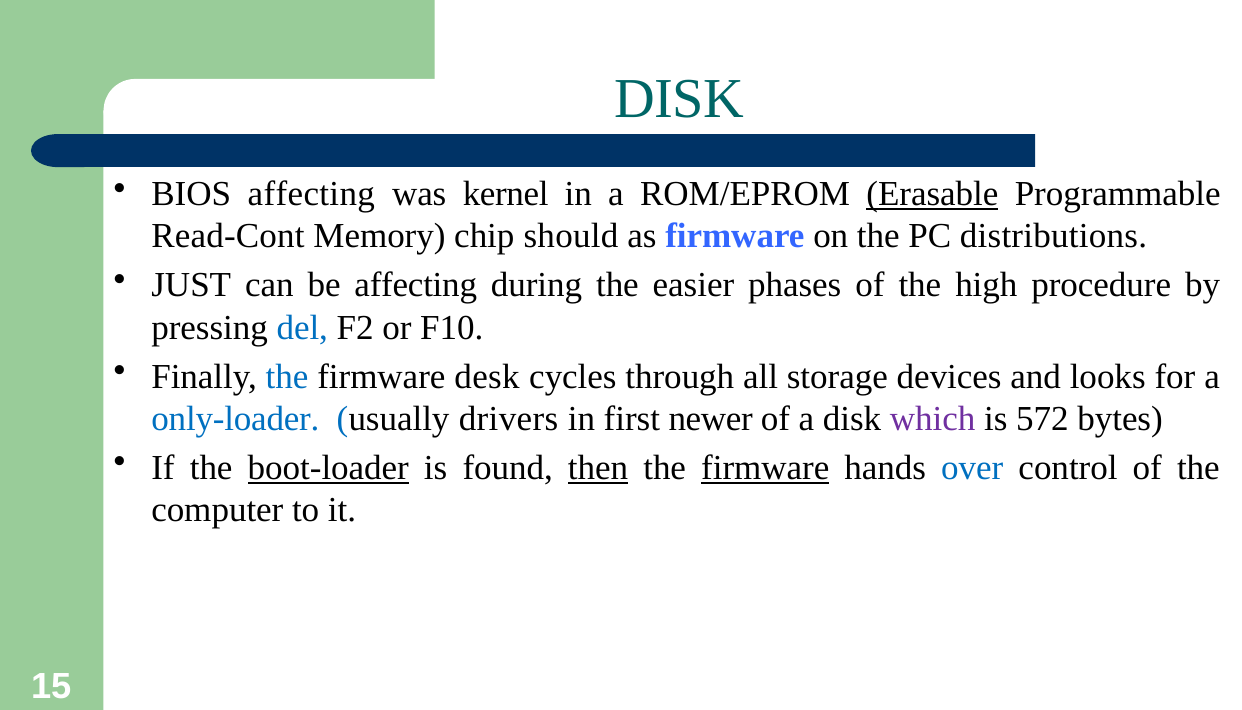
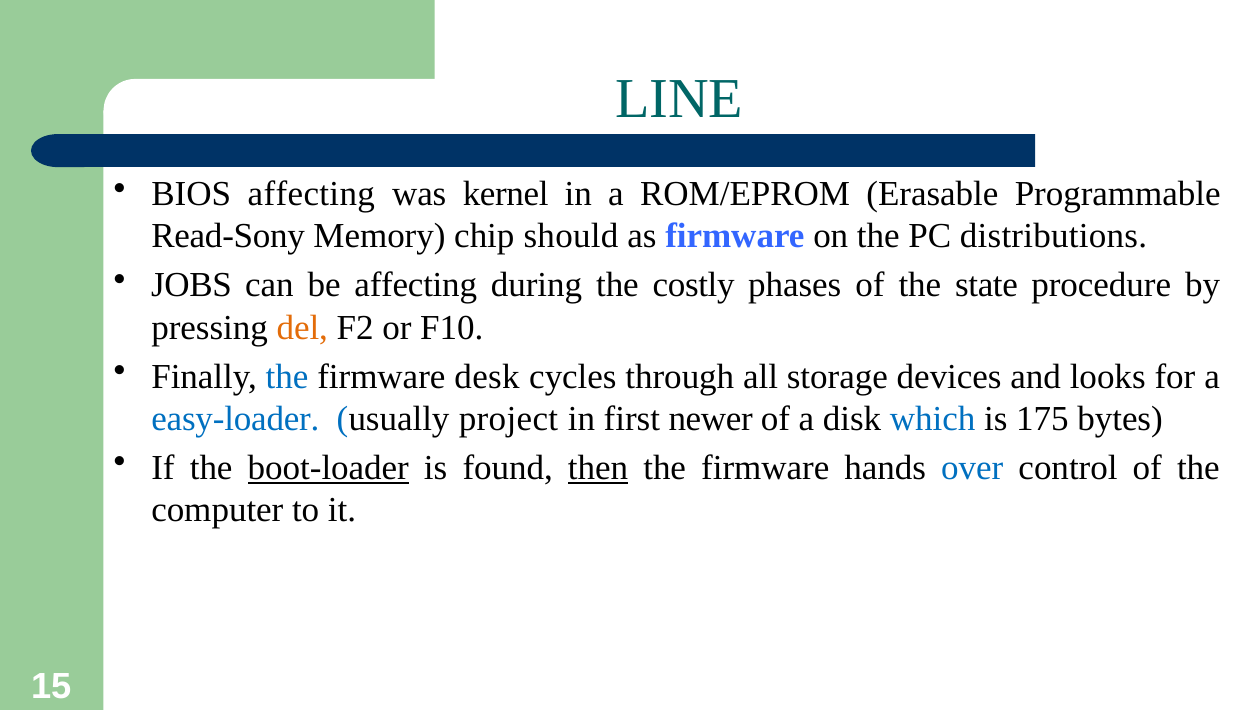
DISK: DISK -> LINE (679, 99)
Erasable underline: present -> none (932, 194)
Read-Cont: Read-Cont -> Read-Sony (228, 236)
JUST: JUST -> JOBS (191, 285)
easier: easier -> costly (694, 285)
high: high -> state (986, 285)
del colour: blue -> orange (302, 327)
only-loader: only-loader -> easy-loader (235, 419)
drivers: drivers -> project (508, 419)
which colour: purple -> blue (933, 419)
572: 572 -> 175 (1042, 419)
firmware underline: present -> none (765, 468)
